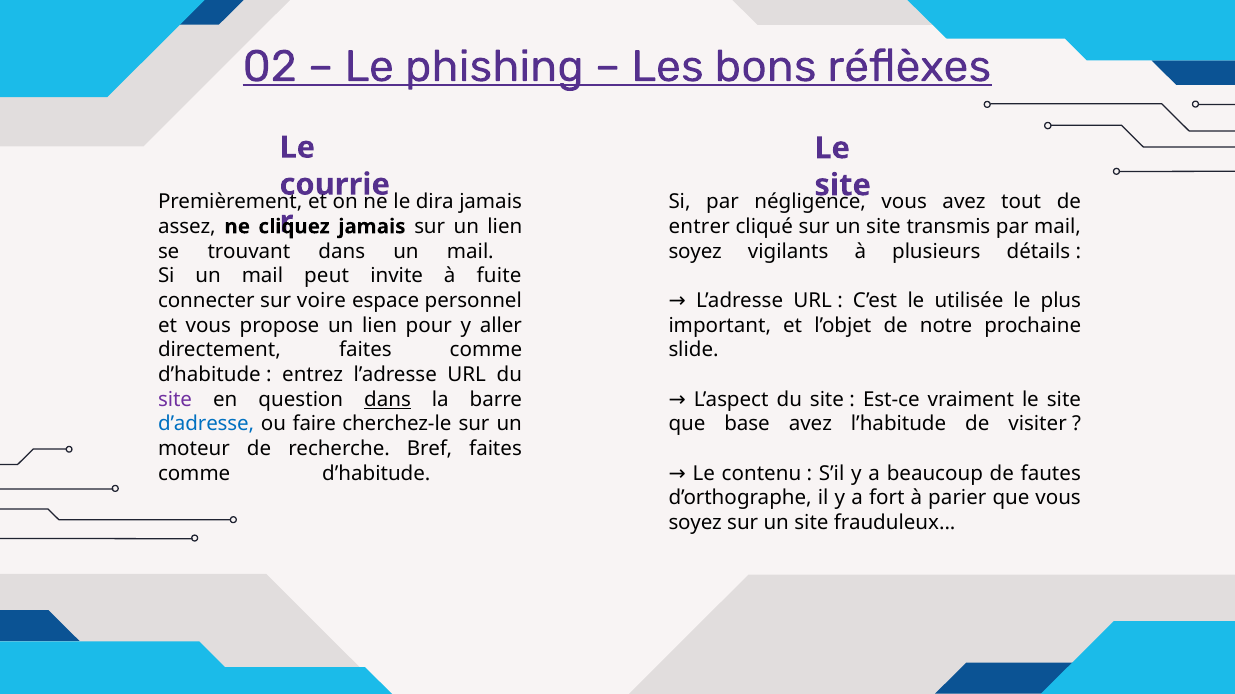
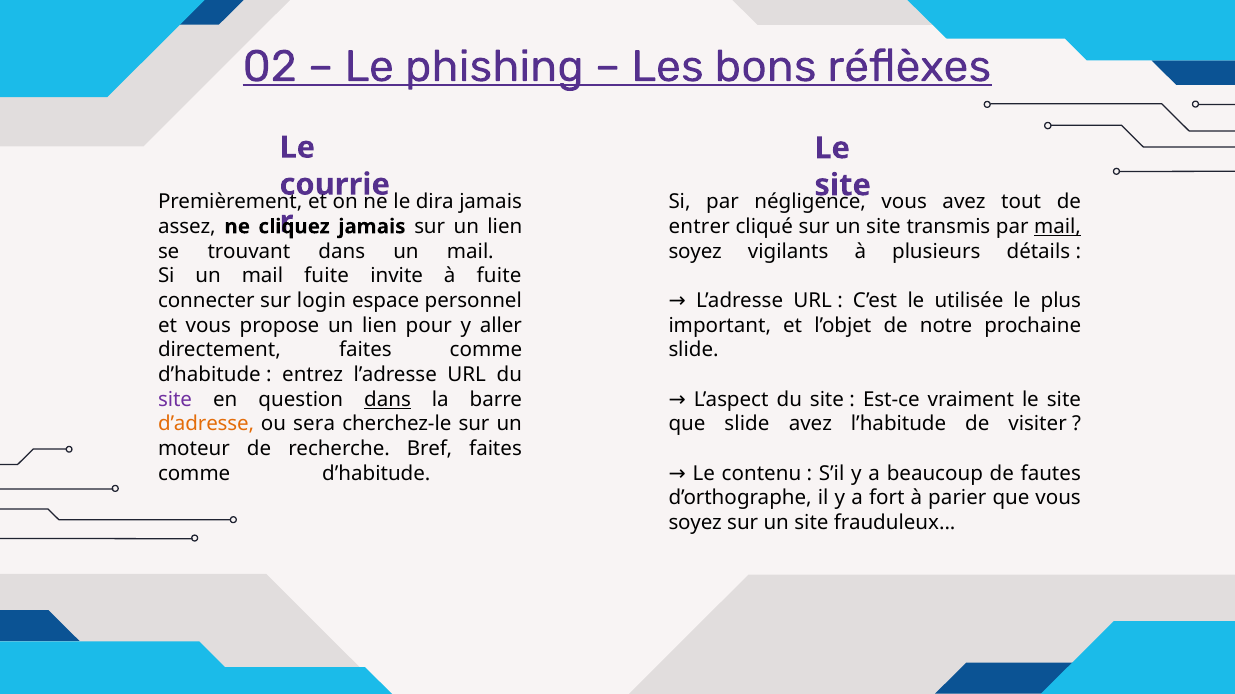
mail underline: none -> present (1057, 227)
mail peut: peut -> fuite (327, 276)
voire: voire -> login (321, 301)
d’adresse colour: blue -> orange (206, 424)
faire: faire -> sera (314, 424)
que base: base -> slide (747, 424)
